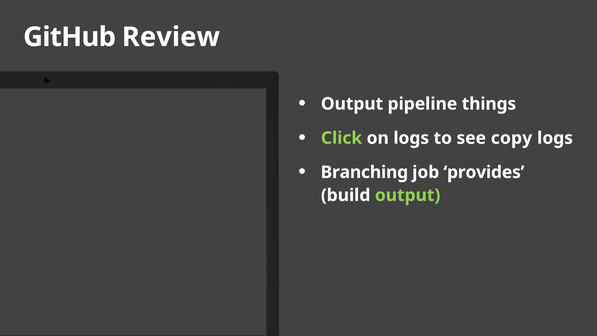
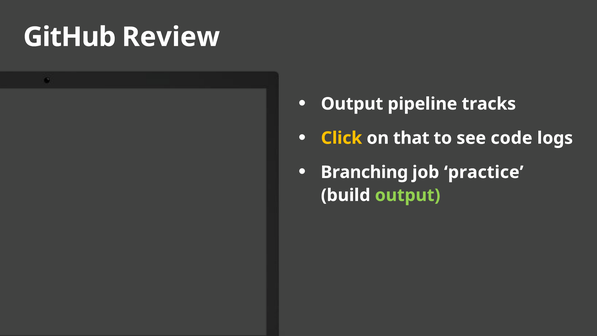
things: things -> tracks (489, 104)
Click colour: light green -> yellow (342, 138)
on logs: logs -> that (411, 138)
copy: copy -> code (511, 138)
provides: provides -> practice (484, 172)
